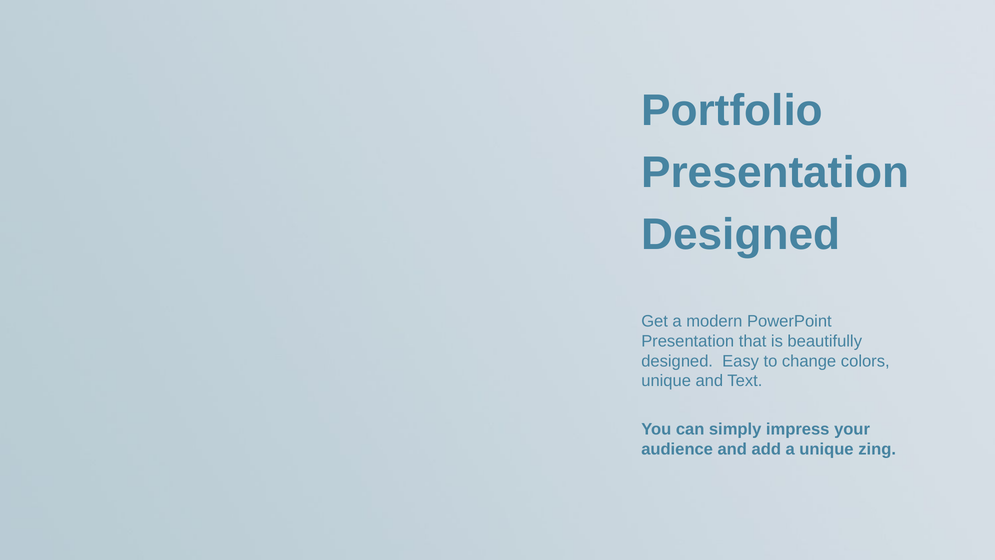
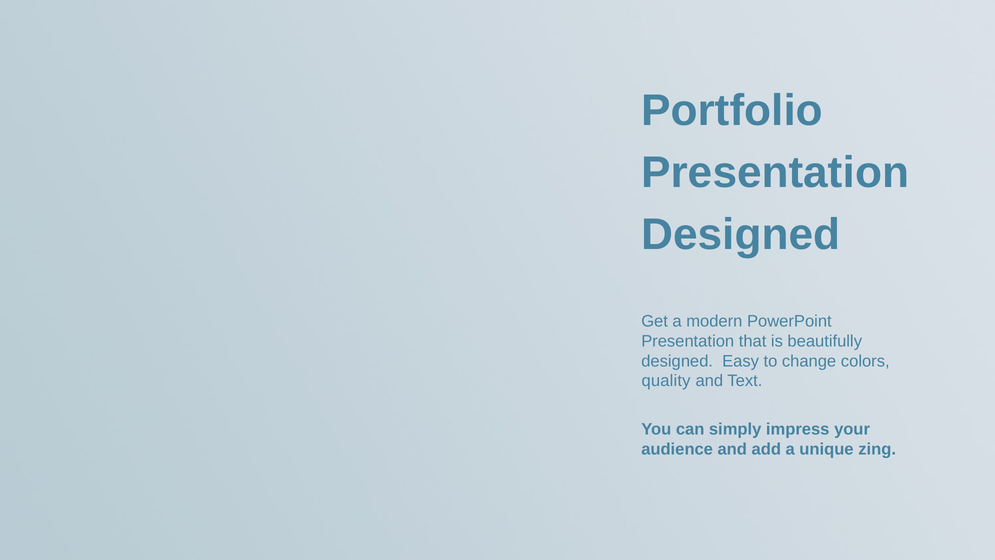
unique: unique -> quality (666, 381)
